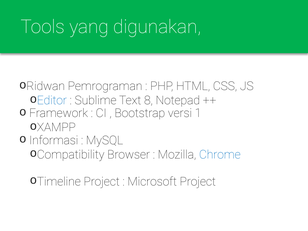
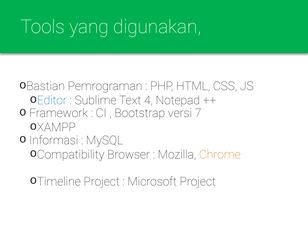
Ridwan: Ridwan -> Bastian (46, 86)
8: 8 -> 4 (148, 100)
1: 1 -> 7 (198, 113)
Chrome colour: blue -> orange (220, 155)
